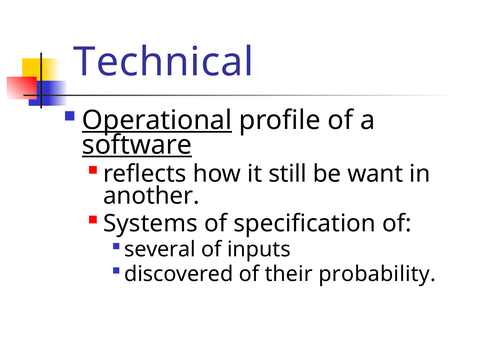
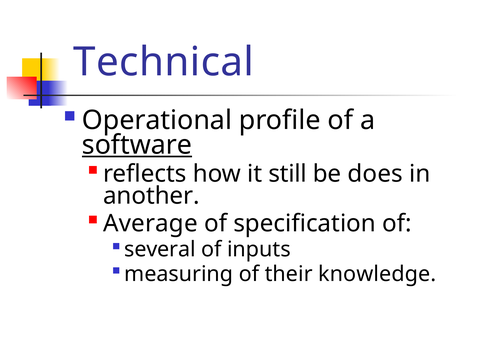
Operational underline: present -> none (157, 120)
want: want -> does (375, 174)
Systems: Systems -> Average (150, 223)
discovered: discovered -> measuring (179, 274)
probability: probability -> knowledge (377, 274)
